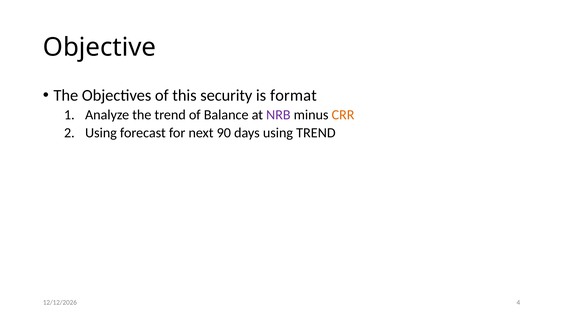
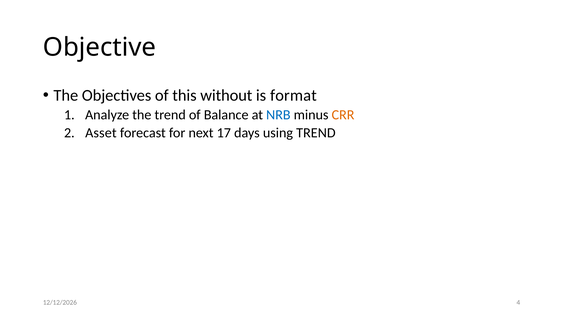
security: security -> without (226, 95)
NRB colour: purple -> blue (278, 115)
Using: Using -> Asset (101, 133)
90: 90 -> 17 (224, 133)
